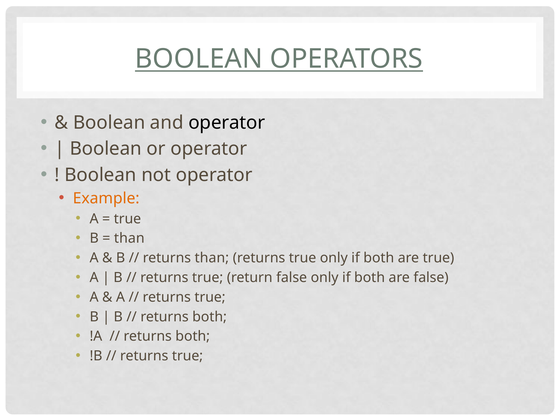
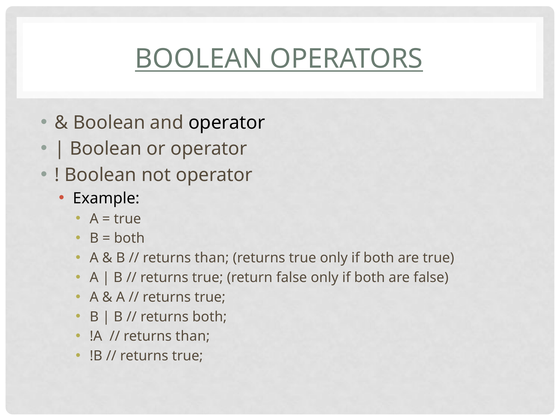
Example colour: orange -> black (106, 198)
than: than -> both (129, 238)
both: both -> than (193, 336)
